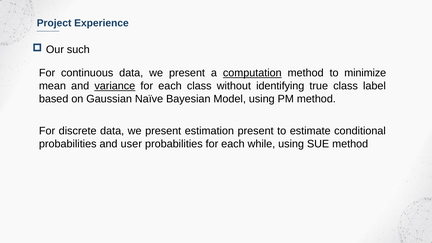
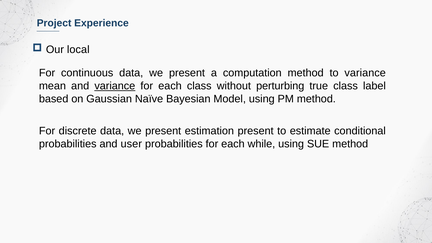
such: such -> local (78, 50)
computation underline: present -> none (252, 73)
to minimize: minimize -> variance (365, 73)
identifying: identifying -> perturbing (280, 86)
